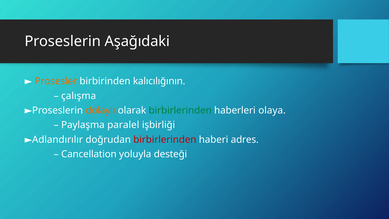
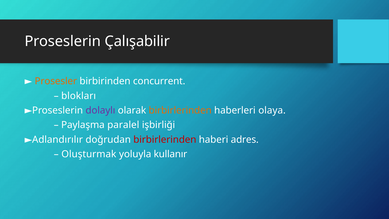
Aşağıdaki: Aşağıdaki -> Çalışabilir (137, 41)
kalıcılığının: kalıcılığının -> concurrent (159, 81)
çalışma: çalışma -> blokları (79, 96)
dolaylı colour: orange -> purple (100, 110)
birbirlerinden colour: green -> orange (180, 110)
Cancellation: Cancellation -> Oluşturmak (89, 154)
desteği: desteği -> kullanır (170, 154)
